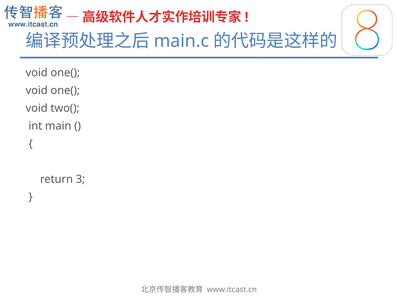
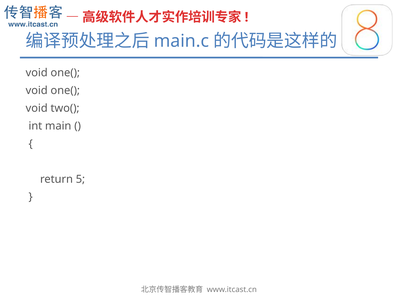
3: 3 -> 5 (80, 179)
